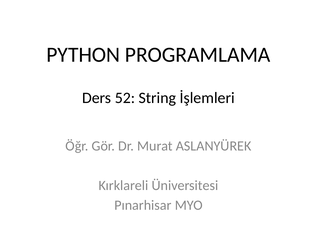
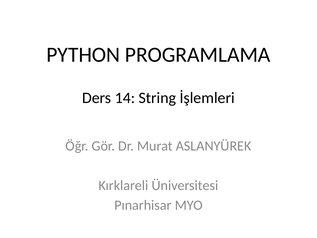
52: 52 -> 14 (125, 98)
